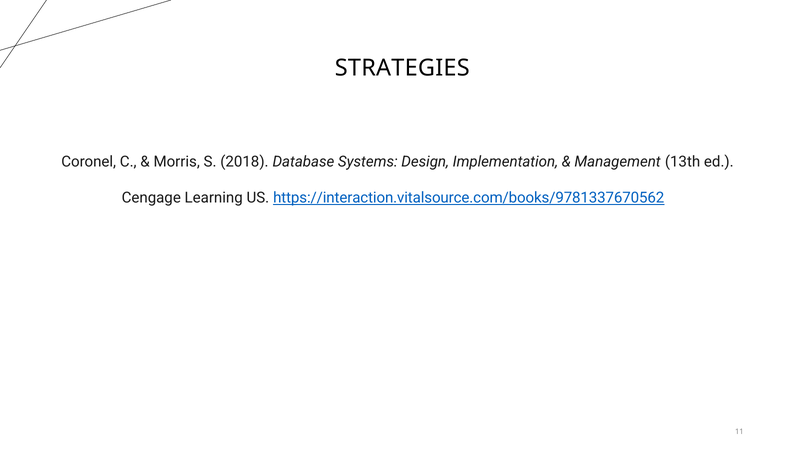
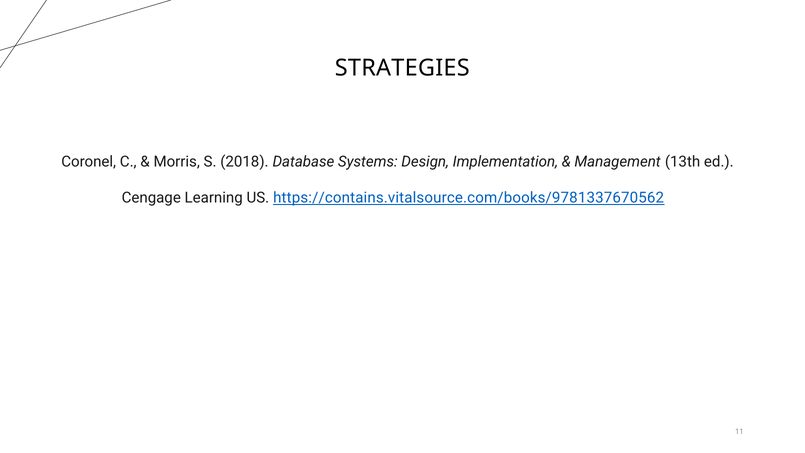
https://interaction.vitalsource.com/books/9781337670562: https://interaction.vitalsource.com/books/9781337670562 -> https://contains.vitalsource.com/books/9781337670562 (469, 198)
